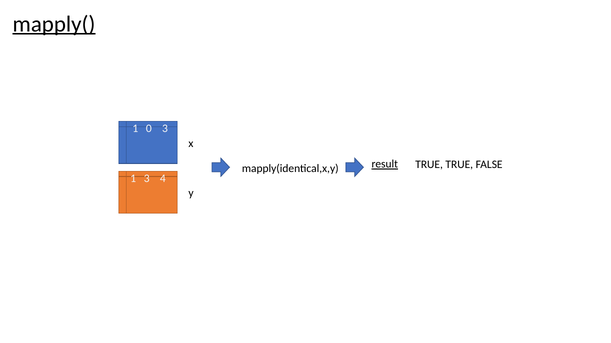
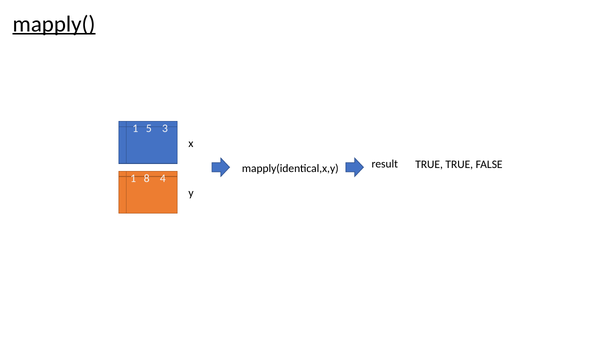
0: 0 -> 5 (149, 129)
result underline: present -> none (385, 164)
1 3: 3 -> 8 (147, 179)
